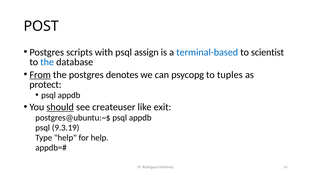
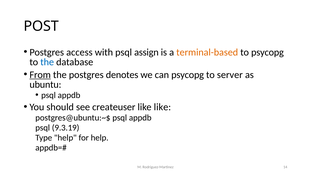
scripts: scripts -> access (79, 52)
terminal-based colour: blue -> orange (207, 52)
to scientist: scientist -> psycopg (267, 52)
tuples: tuples -> server (230, 75)
protect: protect -> ubuntu (45, 84)
should underline: present -> none (60, 107)
like exit: exit -> like (162, 107)
